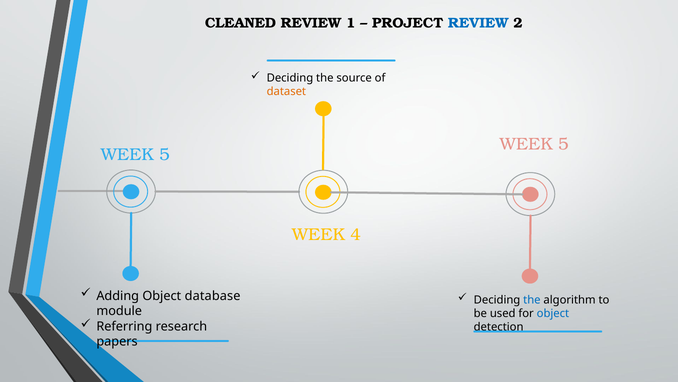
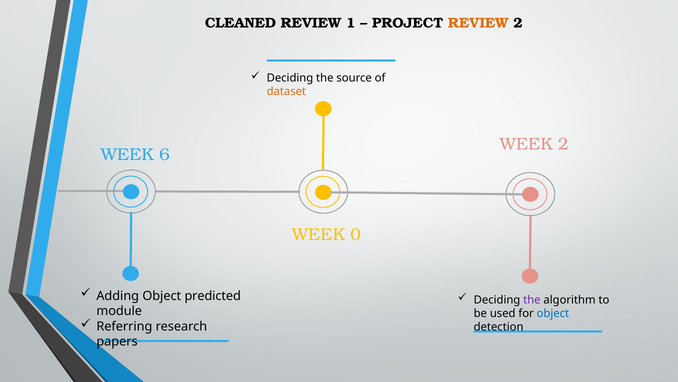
REVIEW colour: blue -> orange (478, 23)
5: 5 -> 2 (563, 144)
5: 5 -> 6 (164, 155)
4: 4 -> 0 (356, 234)
database: database -> predicted (213, 295)
the colour: blue -> purple (532, 299)
